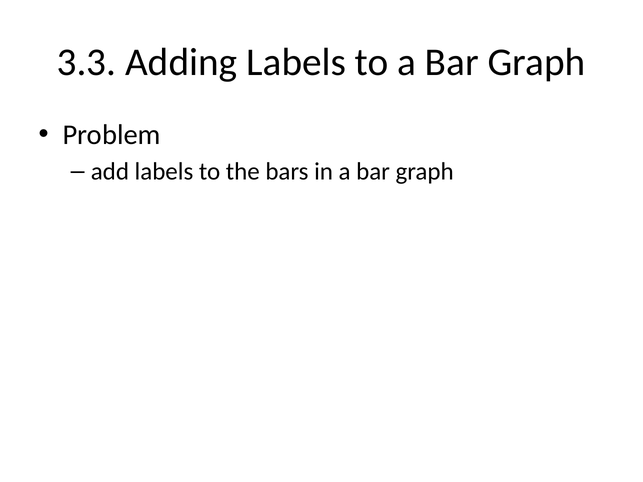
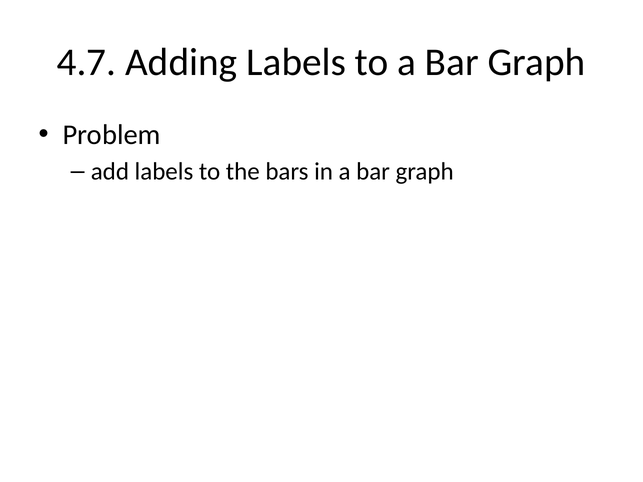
3.3: 3.3 -> 4.7 (86, 62)
